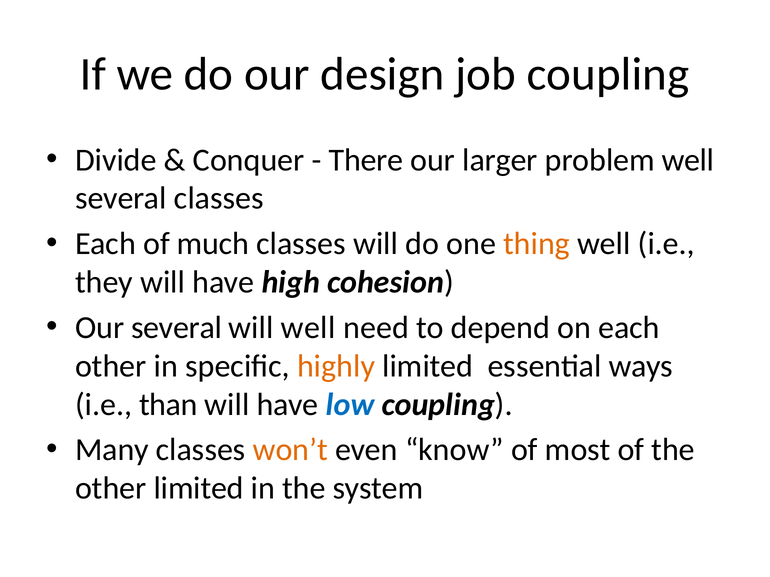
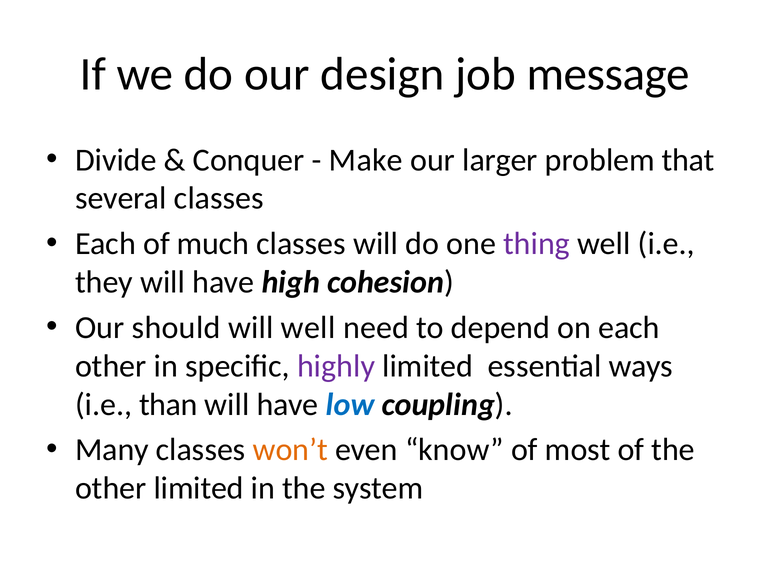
job coupling: coupling -> message (608, 75)
There: There -> Make (366, 160)
problem well: well -> that (688, 160)
thing colour: orange -> purple (537, 244)
Our several: several -> should (176, 328)
highly colour: orange -> purple (336, 366)
